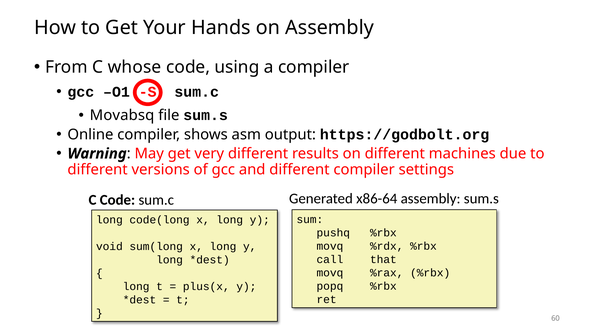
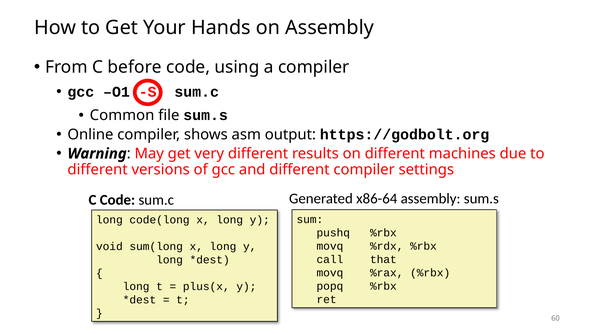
whose: whose -> before (135, 67)
Movabsq: Movabsq -> Common (122, 115)
